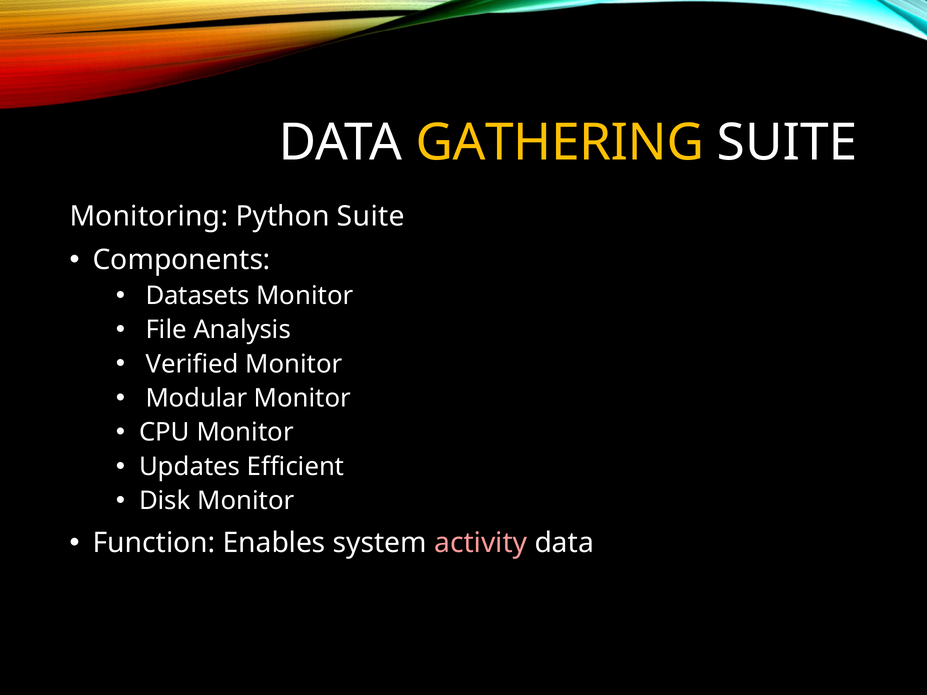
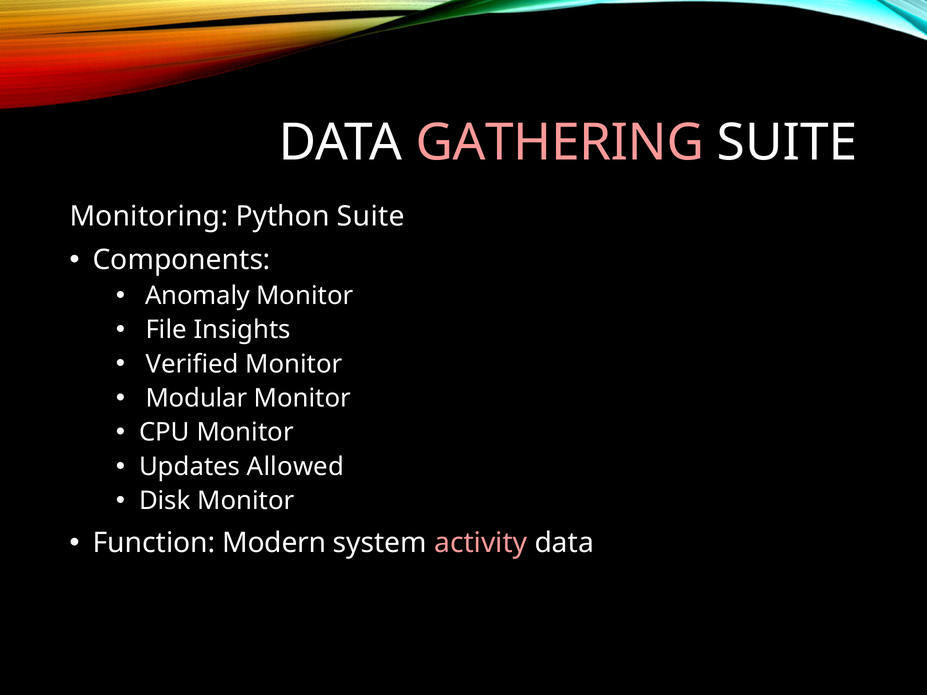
GATHERING colour: yellow -> pink (560, 143)
Datasets: Datasets -> Anomaly (198, 296)
Analysis: Analysis -> Insights (242, 330)
Efficient: Efficient -> Allowed (295, 467)
Enables: Enables -> Modern (274, 543)
